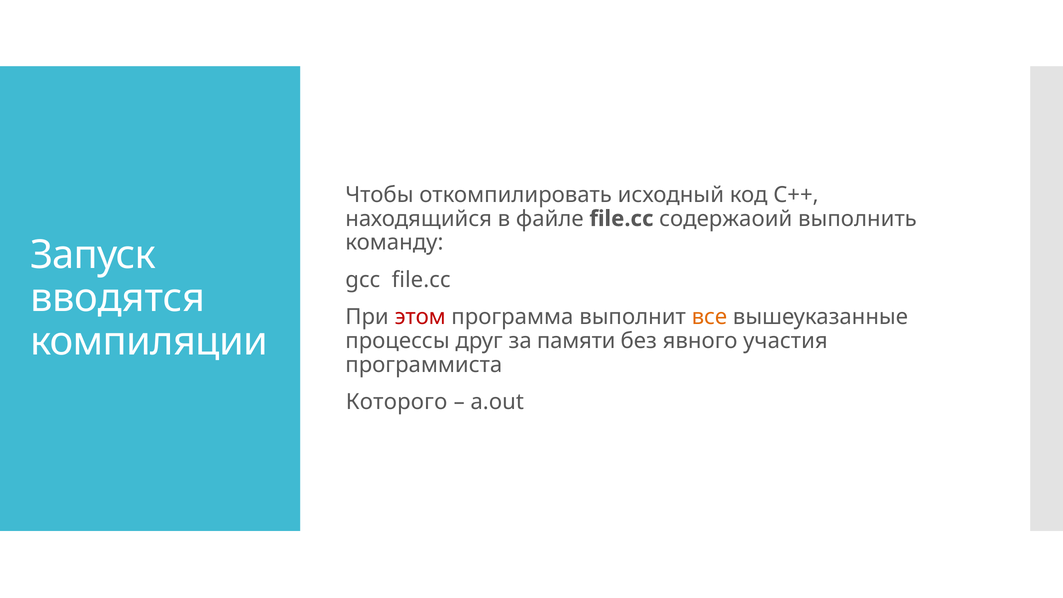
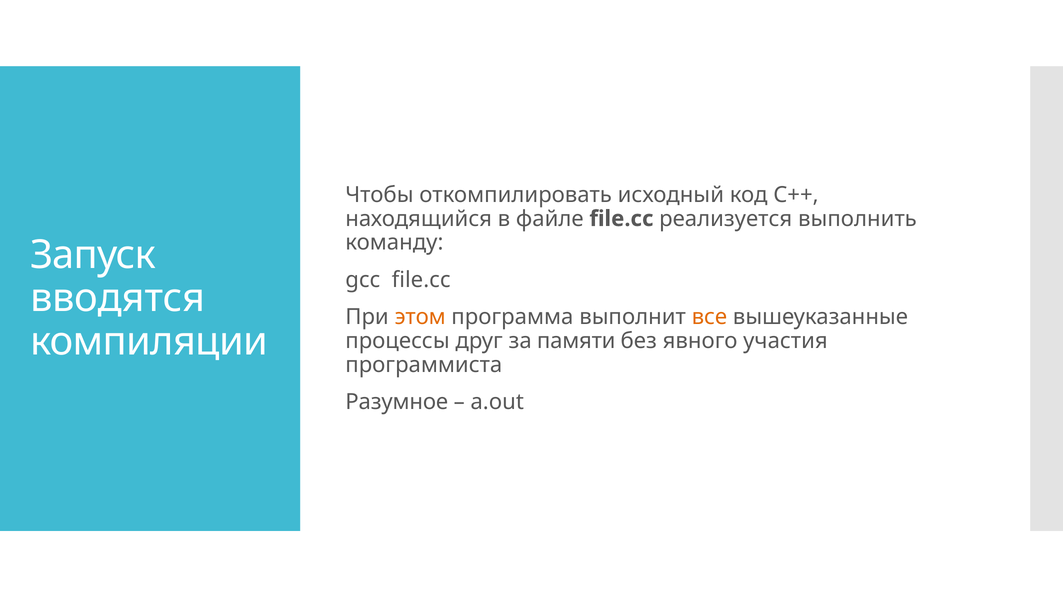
содержаoий: содержаoий -> реализуется (726, 219)
этом colour: red -> orange (420, 317)
Которого: Которого -> Разумное (397, 402)
